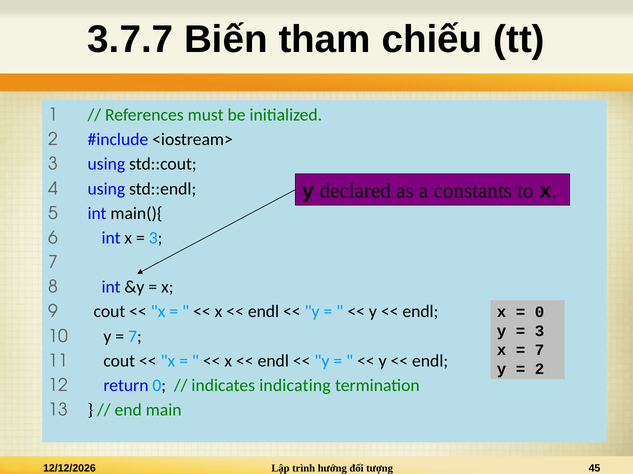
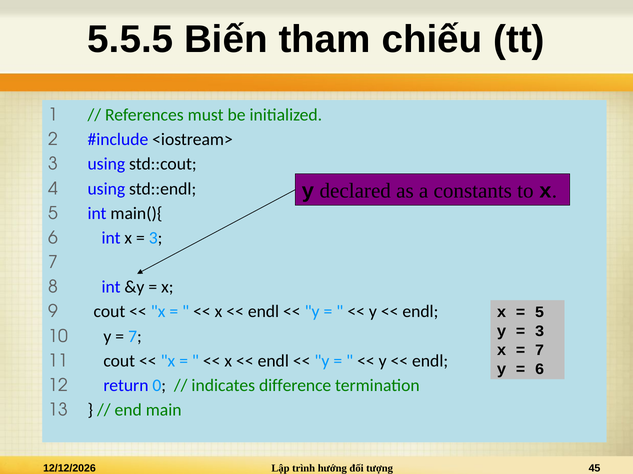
3.7.7: 3.7.7 -> 5.5.5 (130, 40)
0: 0 -> 5 (540, 313)
2: 2 -> 6 (540, 370)
indicating: indicating -> difference (295, 386)
